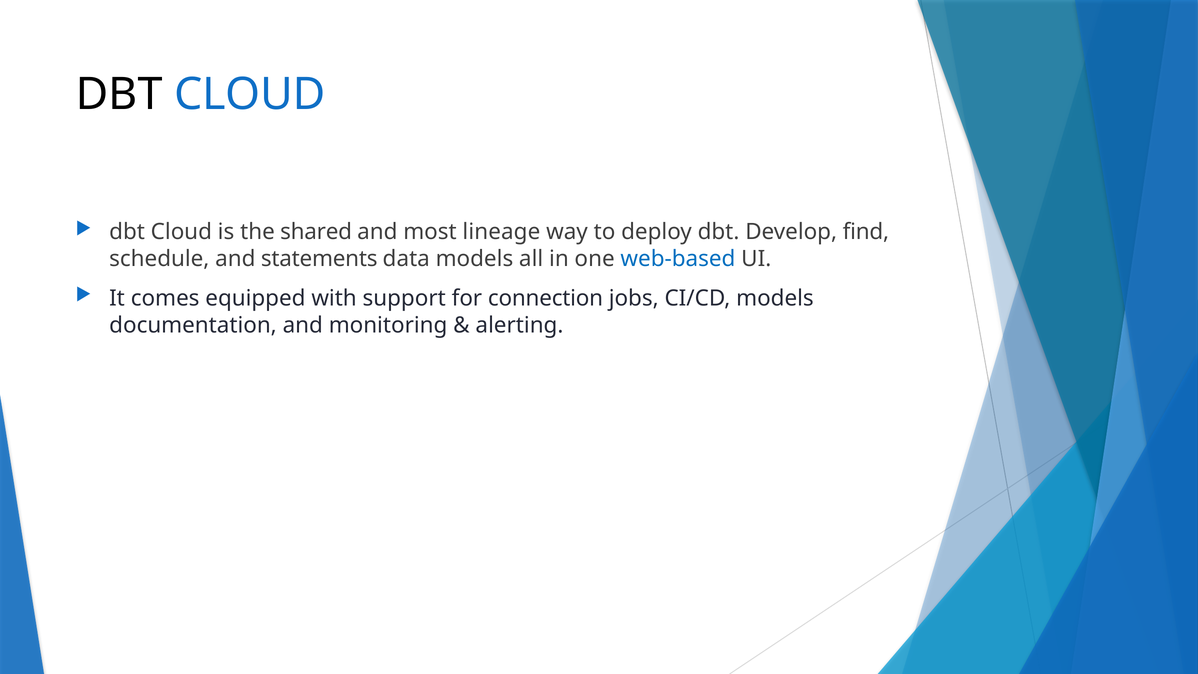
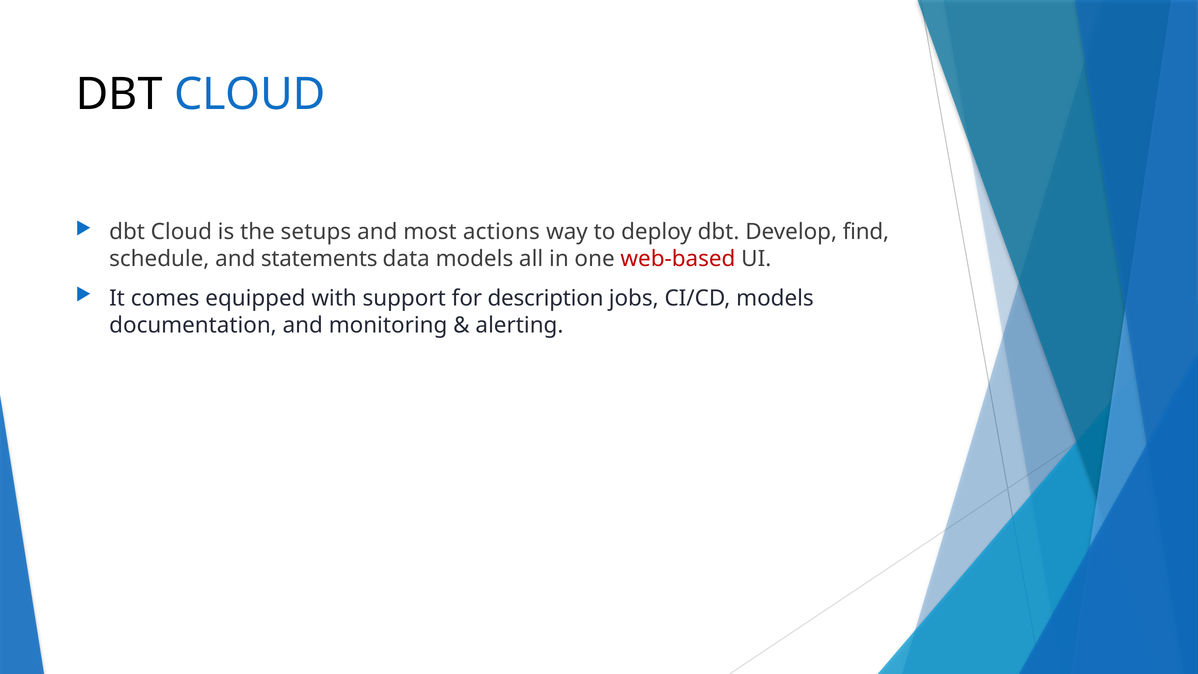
shared: shared -> setups (316, 232)
lineage: lineage -> actions (501, 232)
web-based colour: blue -> red (678, 259)
connection: connection -> description (546, 298)
